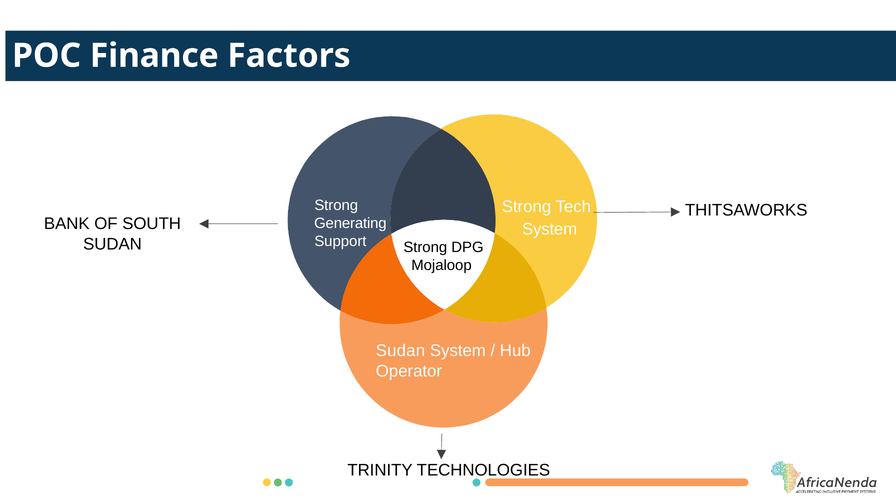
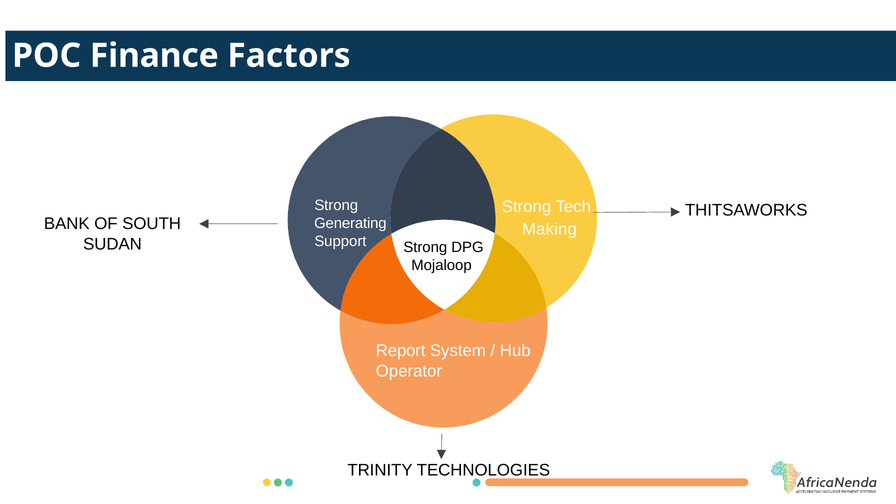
System: System -> Making (549, 229)
Sudan: Sudan -> Report (401, 351)
